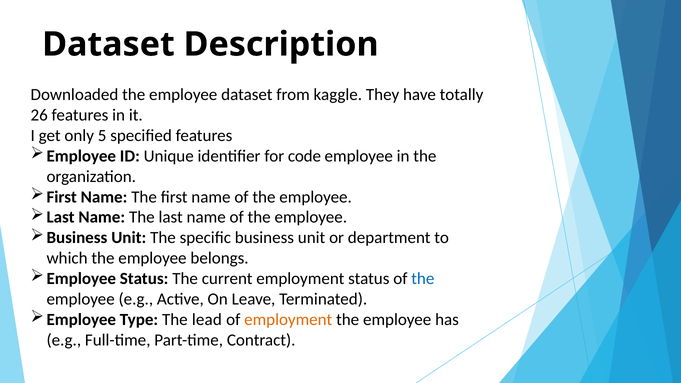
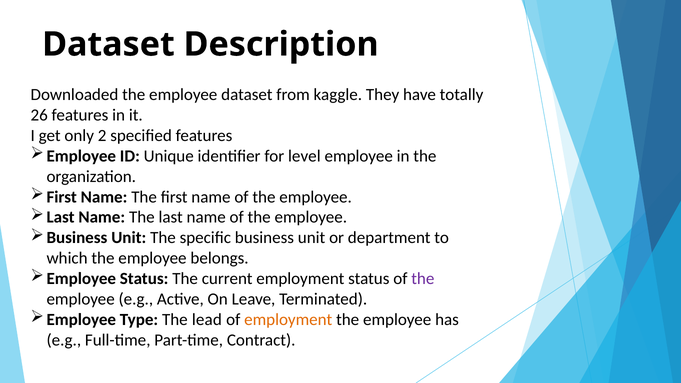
5: 5 -> 2 (102, 136)
code: code -> level (304, 156)
the colour: blue -> purple (423, 279)
